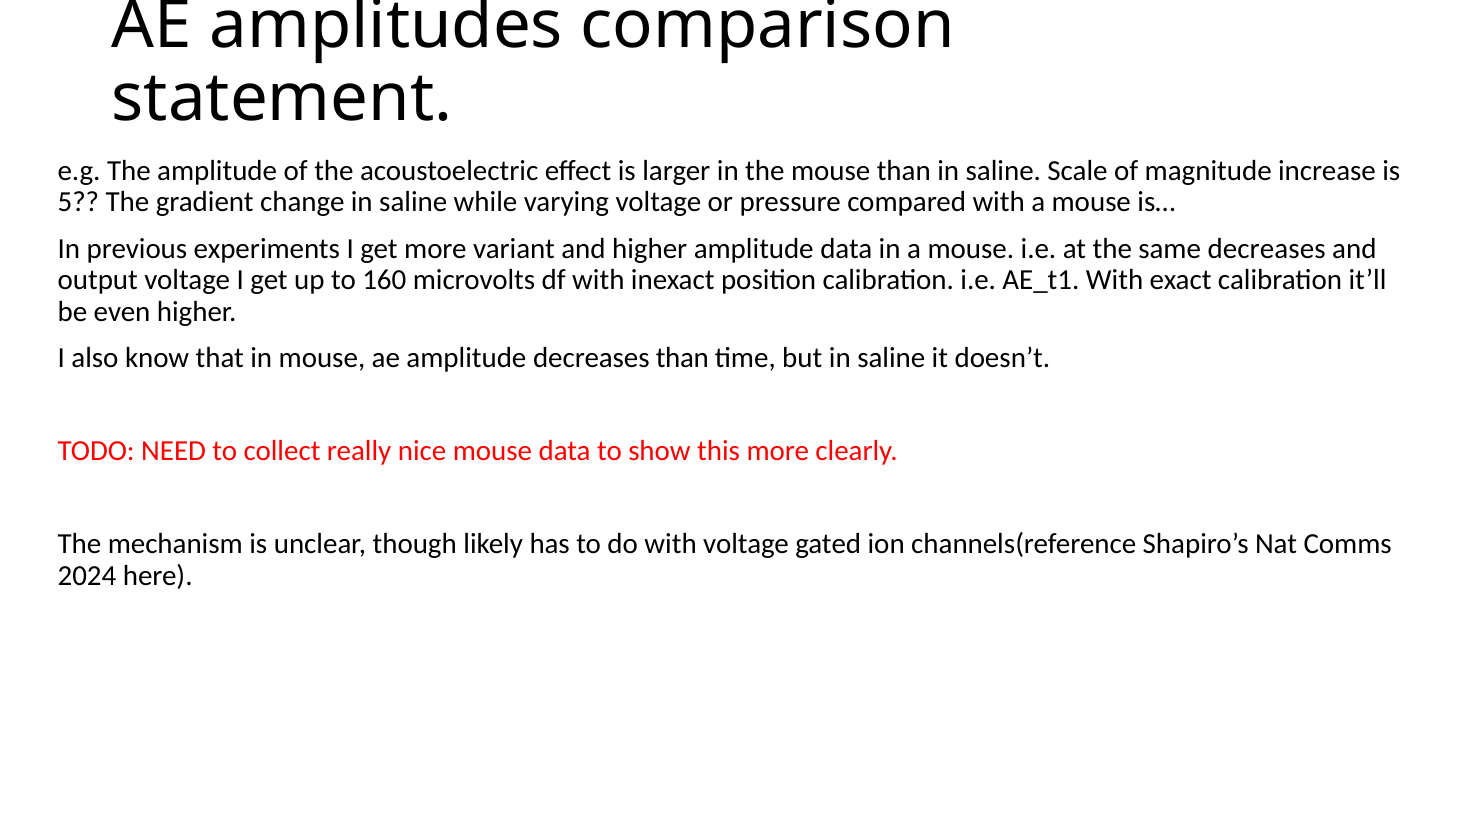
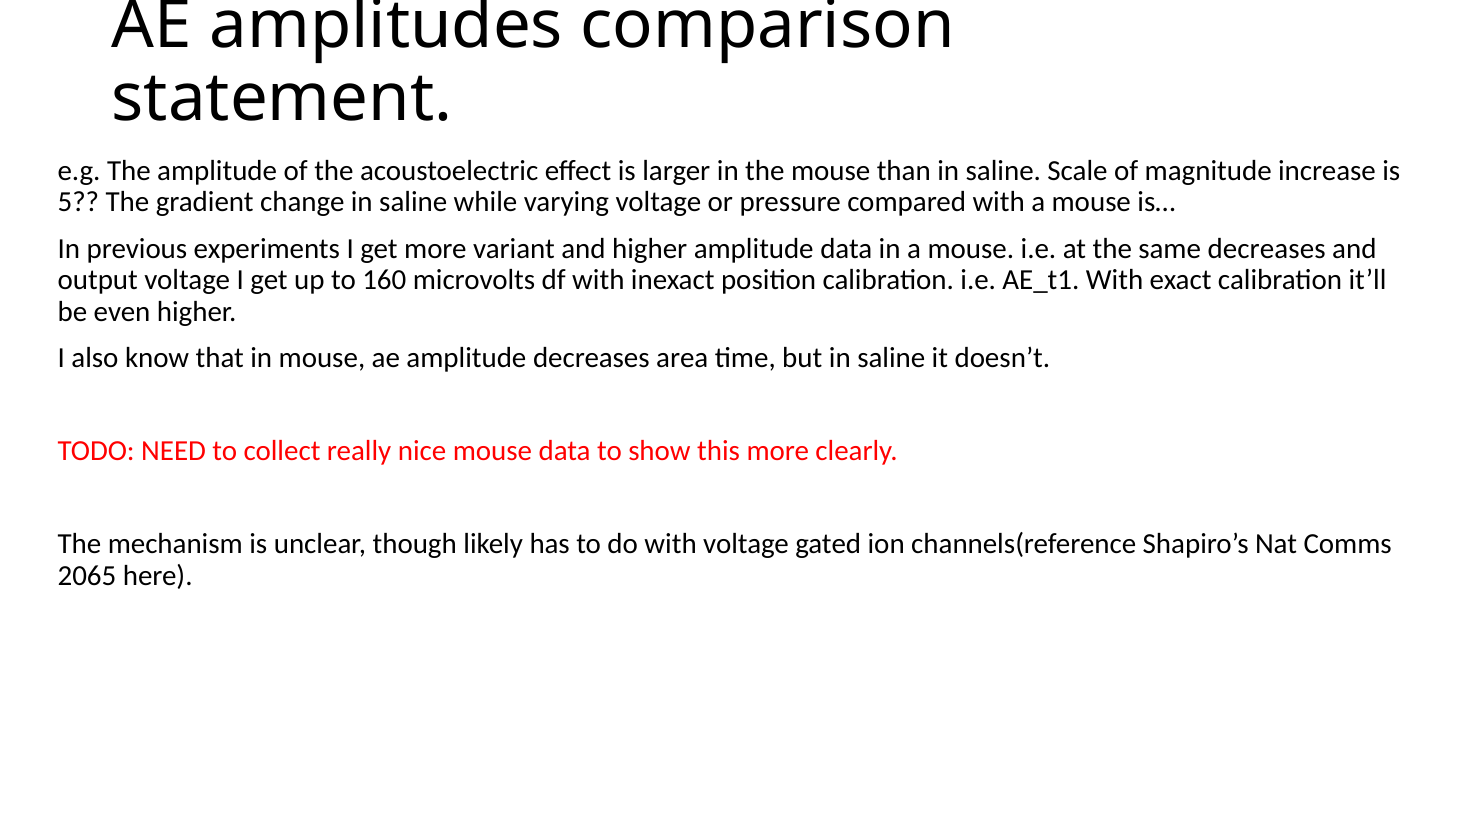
decreases than: than -> area (682, 358)
2024: 2024 -> 2065 (87, 575)
